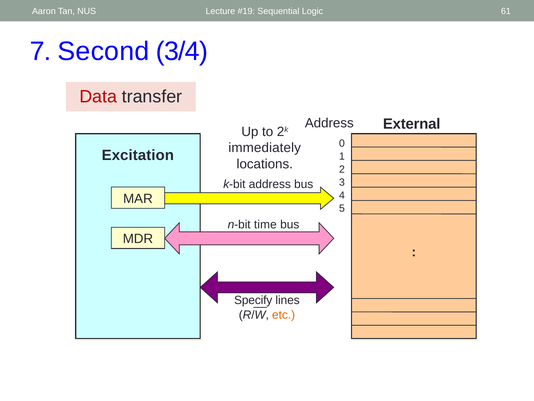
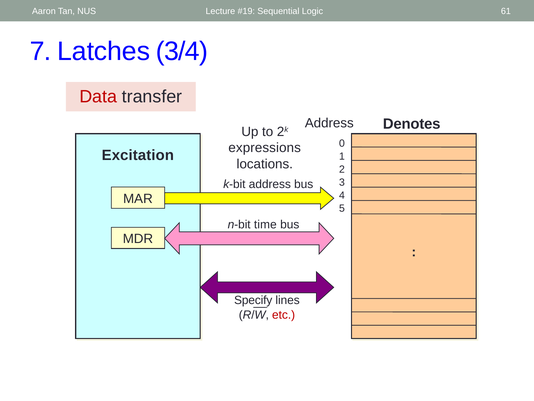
Second: Second -> Latches (104, 51)
External: External -> Denotes (412, 124)
immediately: immediately -> expressions (265, 148)
etc colour: orange -> red (284, 315)
